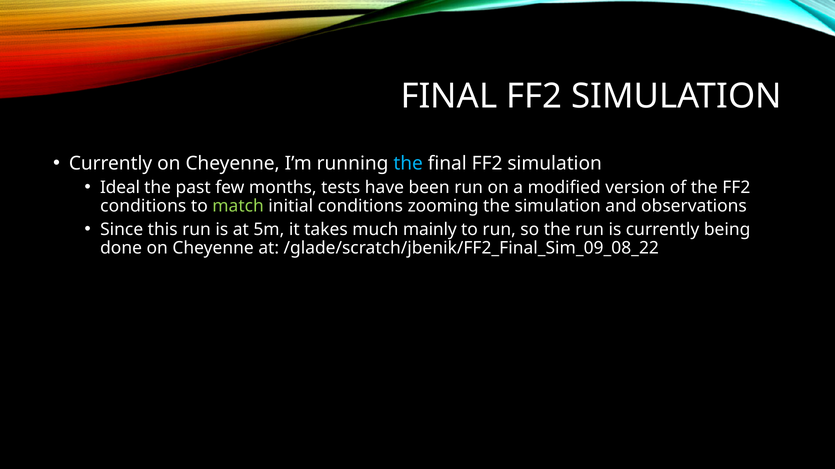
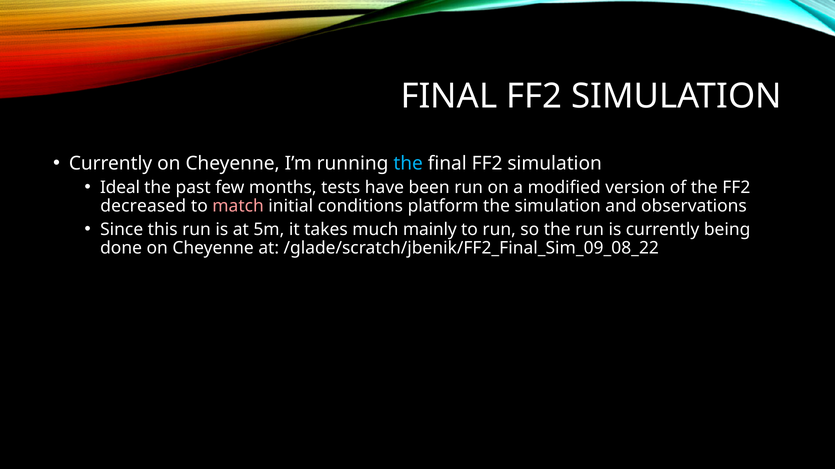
conditions: conditions -> decreased (143, 207)
match colour: light green -> pink (238, 207)
zooming: zooming -> platform (443, 207)
